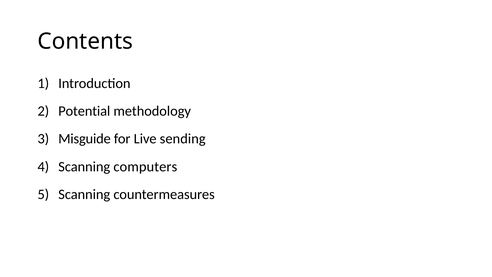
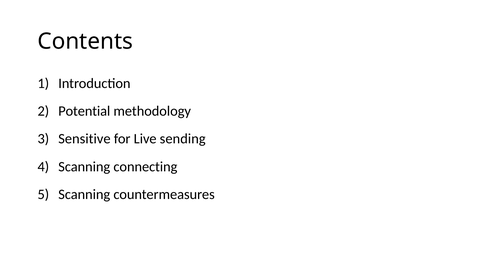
Misguide: Misguide -> Sensitive (84, 139)
computers: computers -> connecting (145, 167)
